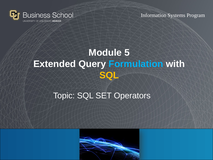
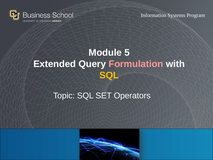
Formulation colour: light blue -> pink (136, 64)
